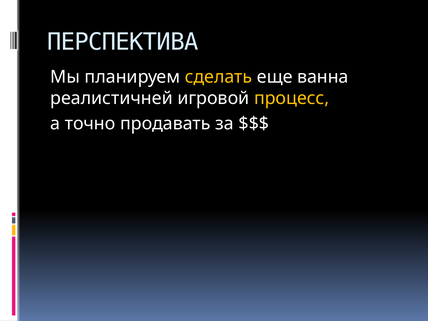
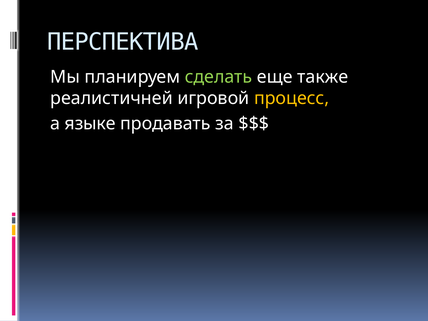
сделать colour: yellow -> light green (218, 77)
ванна: ванна -> также (323, 77)
точно: точно -> языке (90, 124)
